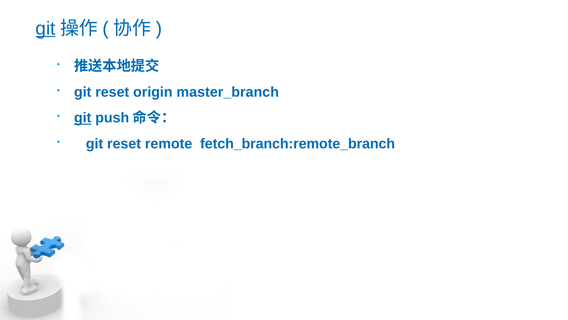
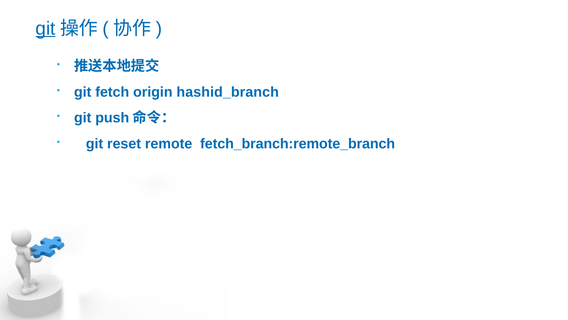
reset: reset -> fetch (112, 92)
master_branch: master_branch -> hashid_branch (228, 92)
git underline: present -> none (83, 118)
